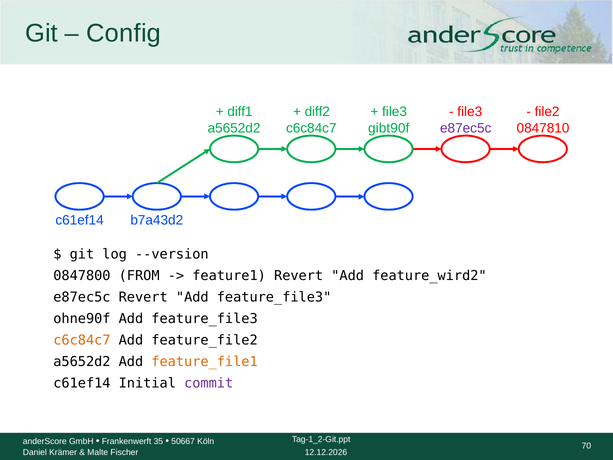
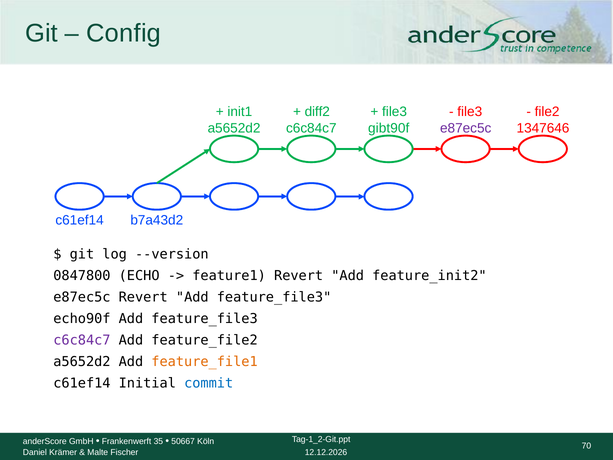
diff1: diff1 -> init1 (240, 112)
0847810: 0847810 -> 1347646 (543, 128)
FROM: FROM -> ECHO (139, 276)
feature_wird2: feature_wird2 -> feature_init2 (429, 276)
ohne90f: ohne90f -> echo90f (82, 318)
c6c84c7 colour: orange -> purple (82, 340)
commit colour: purple -> blue (209, 383)
